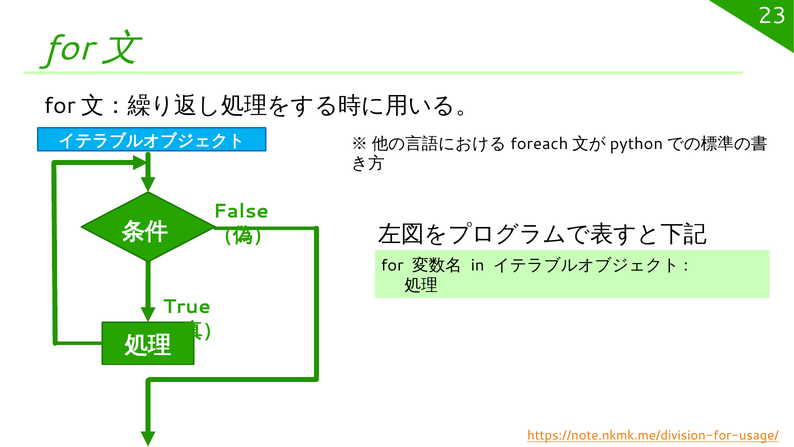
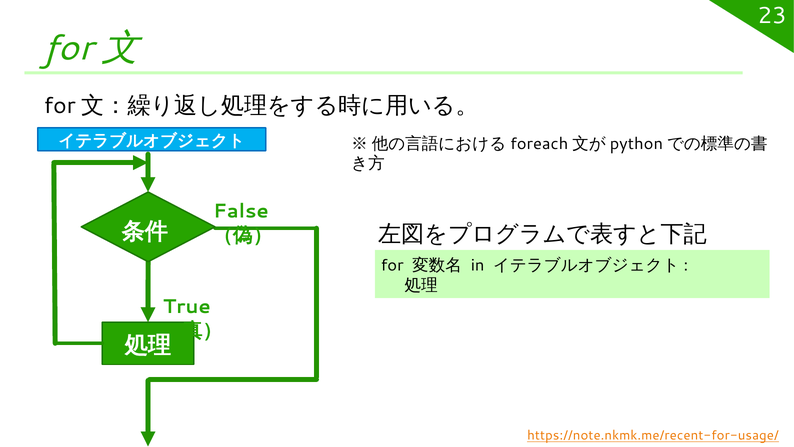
https://note.nkmk.me/division-for-usage/: https://note.nkmk.me/division-for-usage/ -> https://note.nkmk.me/recent-for-usage/ (653, 435)
